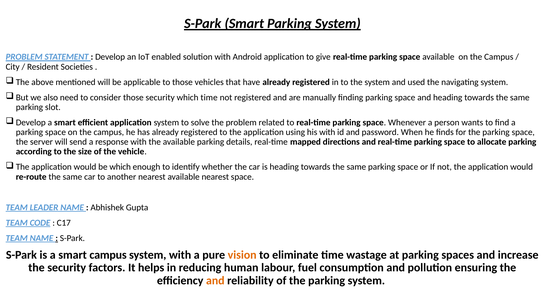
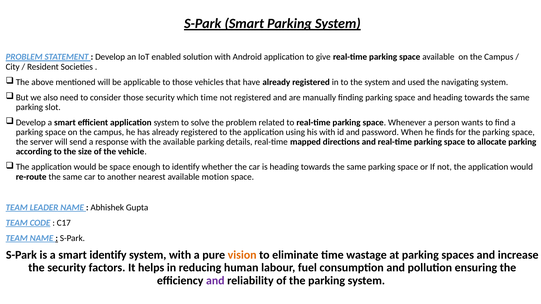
be which: which -> space (120, 167)
available nearest: nearest -> motion (215, 177)
smart campus: campus -> identify (108, 255)
and colour: orange -> purple (215, 281)
